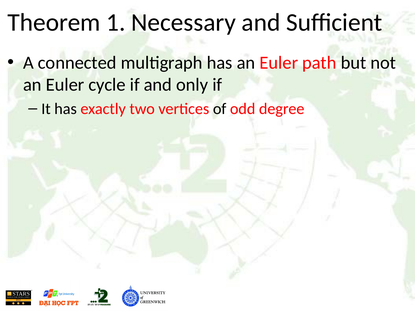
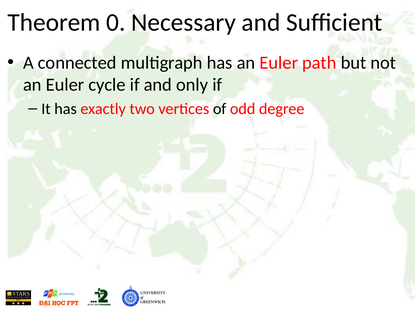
1: 1 -> 0 (116, 22)
